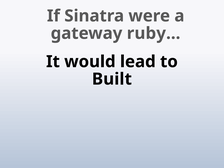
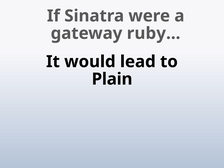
Built: Built -> Plain (112, 79)
